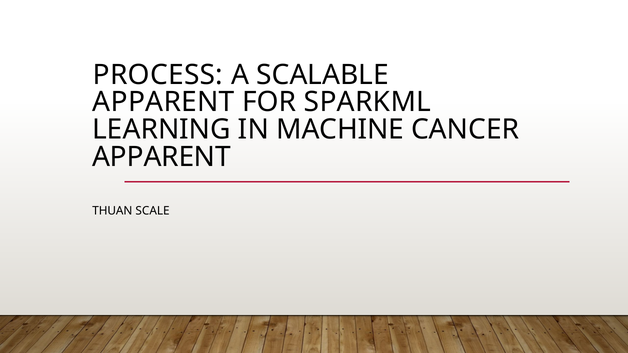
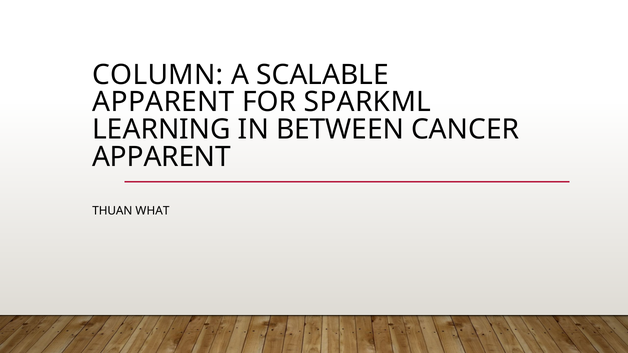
PROCESS: PROCESS -> COLUMN (158, 75)
MACHINE: MACHINE -> BETWEEN (340, 130)
SCALE: SCALE -> WHAT (153, 211)
